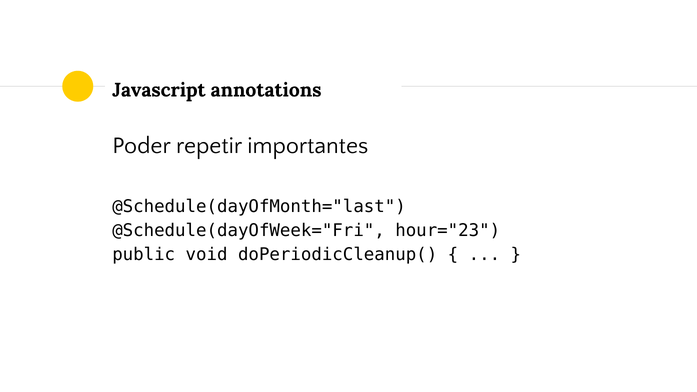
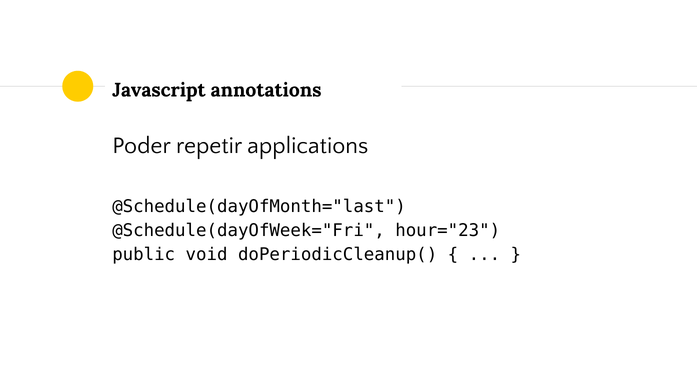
importantes: importantes -> applications (308, 146)
